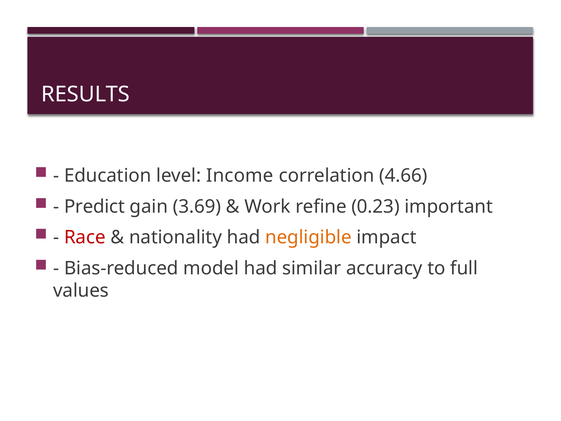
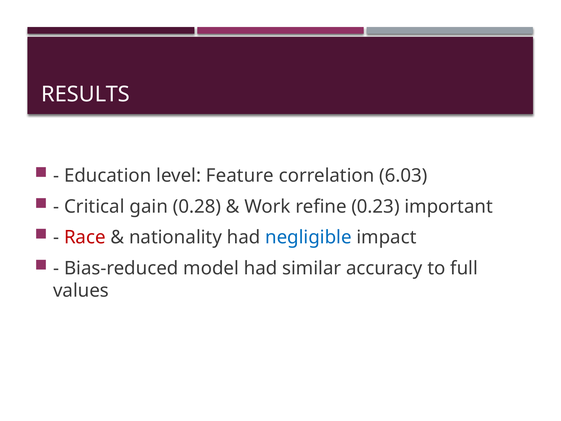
Income: Income -> Feature (240, 176)
4.66: 4.66 -> 6.03 (403, 176)
Predict: Predict -> Critical (94, 206)
3.69: 3.69 -> 0.28 (197, 206)
negligible colour: orange -> blue (308, 237)
